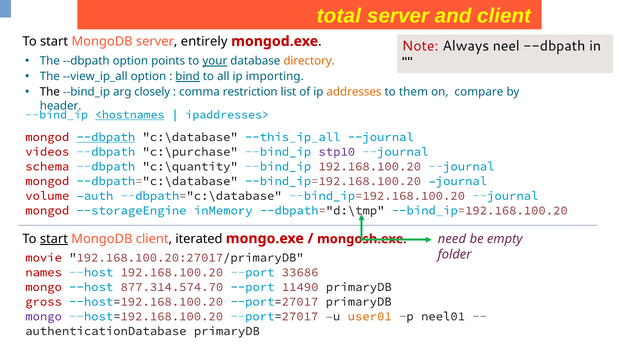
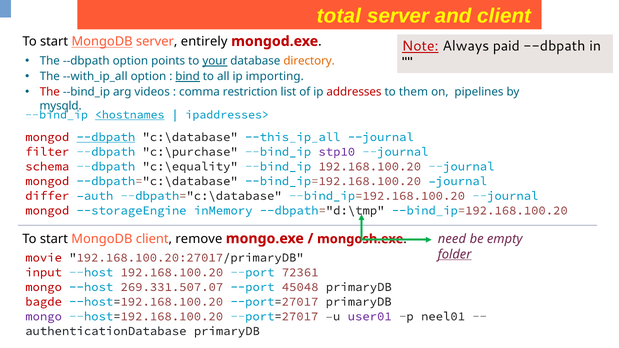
MongoDB underline: none -> present (102, 42)
Note underline: none -> present (420, 46)
neel: neel -> paid (506, 46)
--view_ip_all: --view_ip_all -> --with_ip_all (95, 76)
The colour: black -> red (50, 92)
closely: closely -> videos (152, 92)
addresses colour: orange -> red (354, 92)
compare: compare -> pipelines (479, 92)
header: header -> mysqld (61, 106)
videos: videos -> filter (47, 152)
c:\quantity: c:\quantity -> c:\equality (190, 166)
volume: volume -> differ (47, 196)
start underline: present -> none (54, 239)
iterated: iterated -> remove (199, 239)
folder underline: none -> present (455, 254)
names: names -> input (44, 272)
33686: 33686 -> 72361 (300, 272)
877.314.574.70: 877.314.574.70 -> 269.331.507.07 (172, 287)
11490: 11490 -> 45048 (300, 287)
gross: gross -> bagde (44, 302)
user01 colour: orange -> purple (370, 316)
